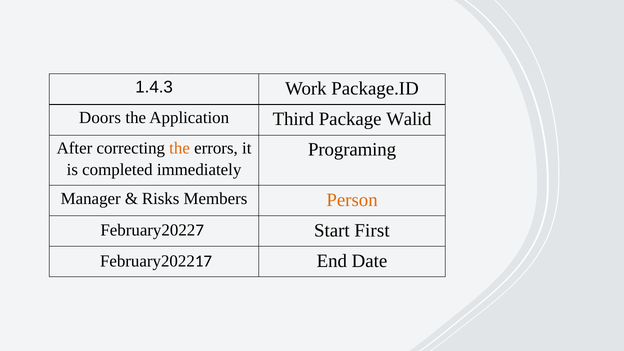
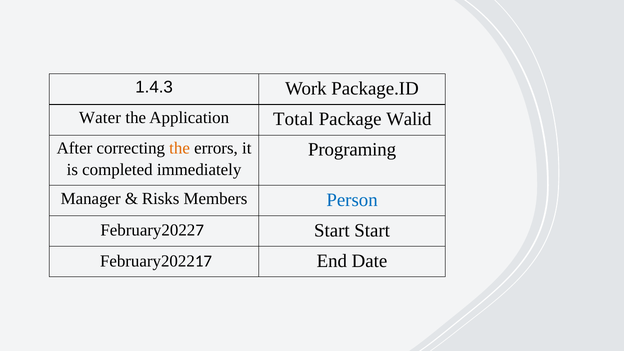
Doors: Doors -> Water (100, 118)
Third: Third -> Total (293, 119)
Person colour: orange -> blue (352, 200)
Start First: First -> Start (372, 230)
